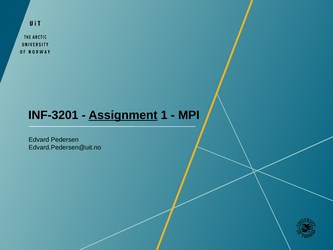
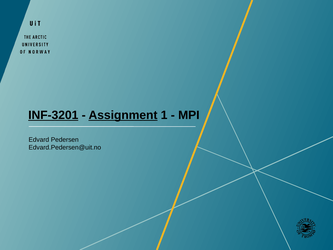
INF-3201 underline: none -> present (53, 115)
